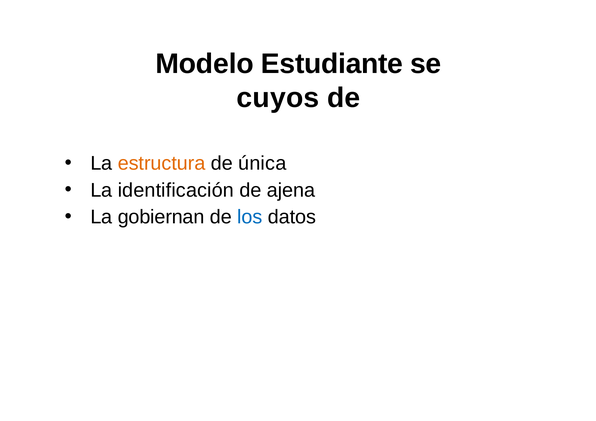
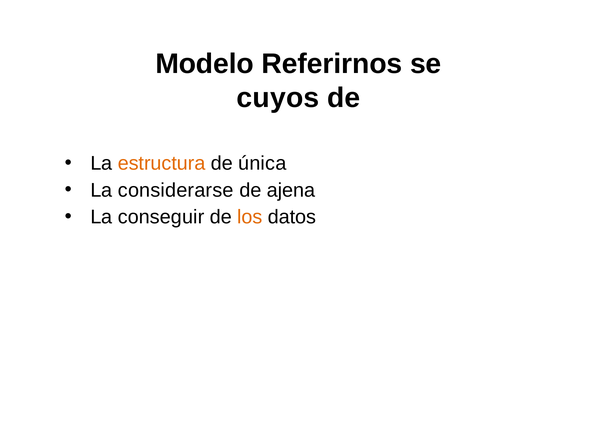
Estudiante: Estudiante -> Referirnos (332, 64)
identificación: identificación -> considerarse (176, 190)
gobiernan: gobiernan -> conseguir (161, 217)
los colour: blue -> orange (250, 217)
